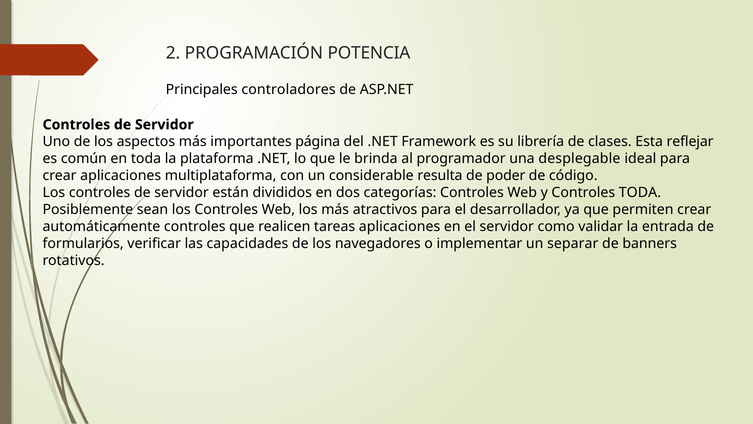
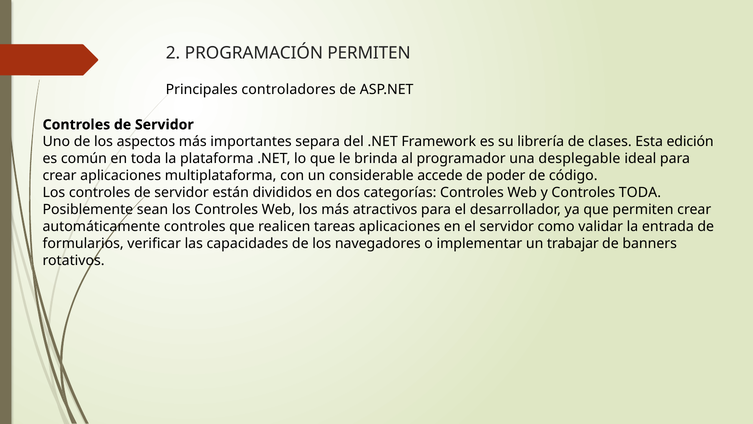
PROGRAMACIÓN POTENCIA: POTENCIA -> PERMITEN (369, 53)
página: página -> separa (318, 142)
reflejar: reflejar -> edición (690, 142)
resulta: resulta -> accede (440, 175)
separar: separar -> trabajar (573, 243)
